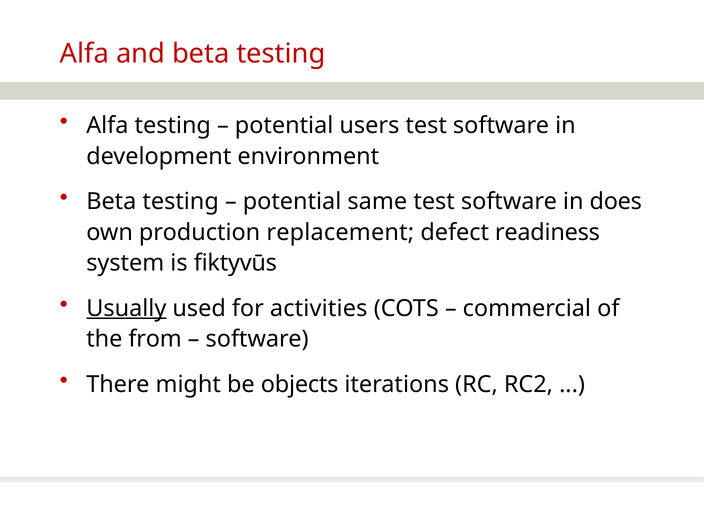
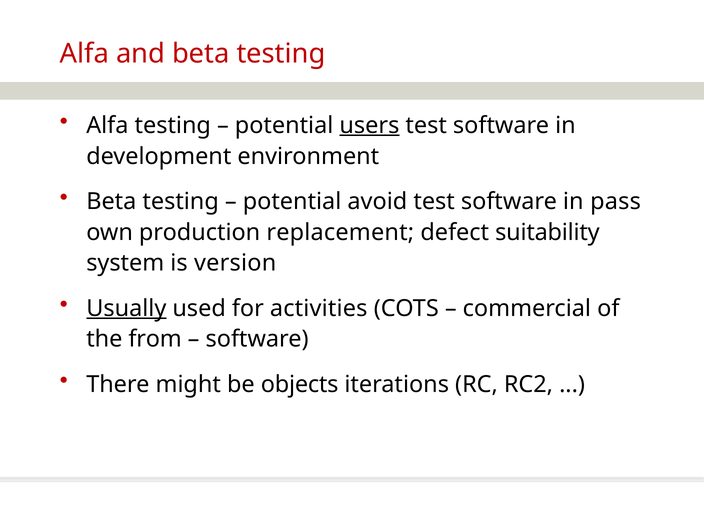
users underline: none -> present (369, 125)
same: same -> avoid (377, 201)
does: does -> pass (616, 201)
readiness: readiness -> suitability (547, 232)
fiktyvūs: fiktyvūs -> version (235, 263)
